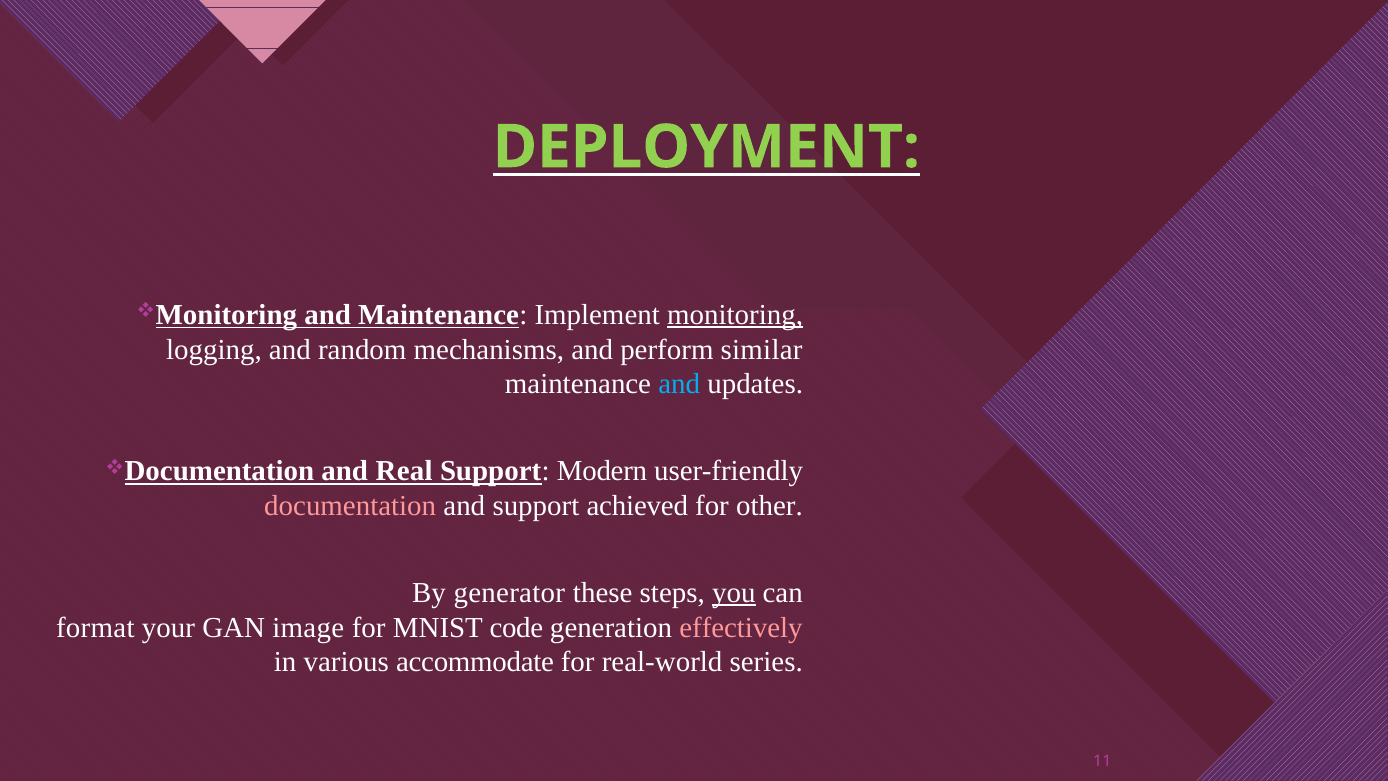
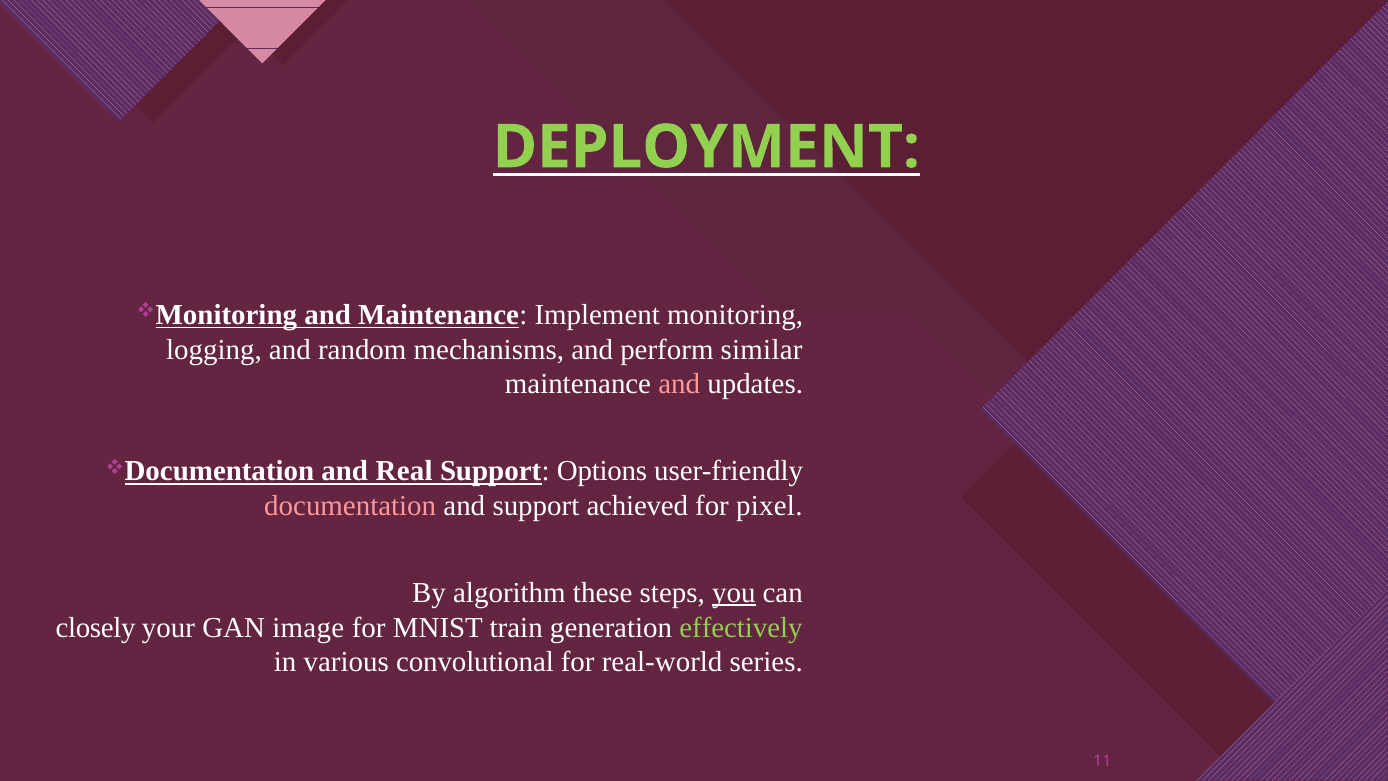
monitoring underline: present -> none (735, 315)
and colour: light blue -> pink (679, 384)
Modern: Modern -> Options (602, 471)
other: other -> pixel (769, 506)
generator: generator -> algorithm (509, 593)
format: format -> closely (96, 627)
code: code -> train (516, 627)
effectively colour: pink -> light green (741, 627)
accommodate: accommodate -> convolutional (475, 662)
